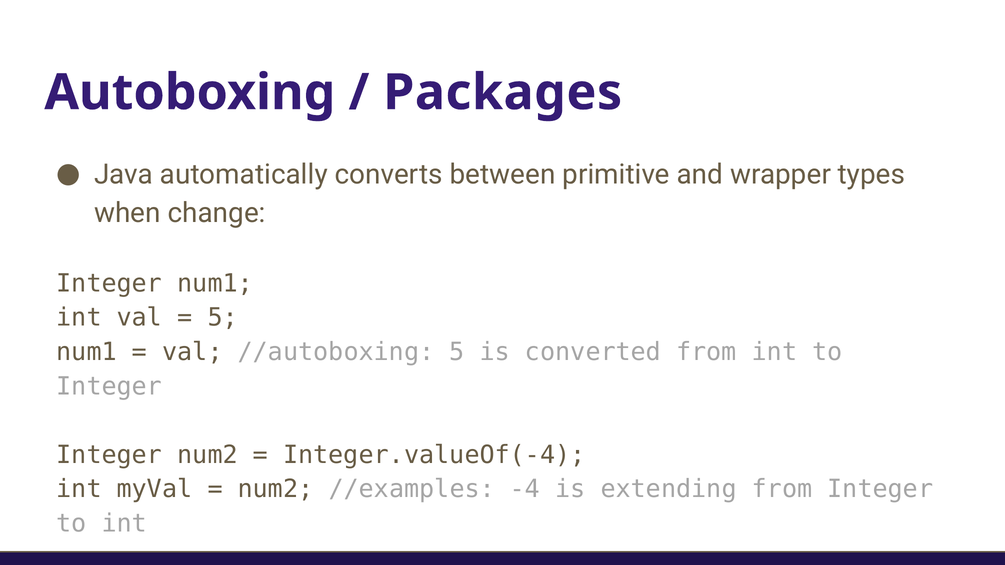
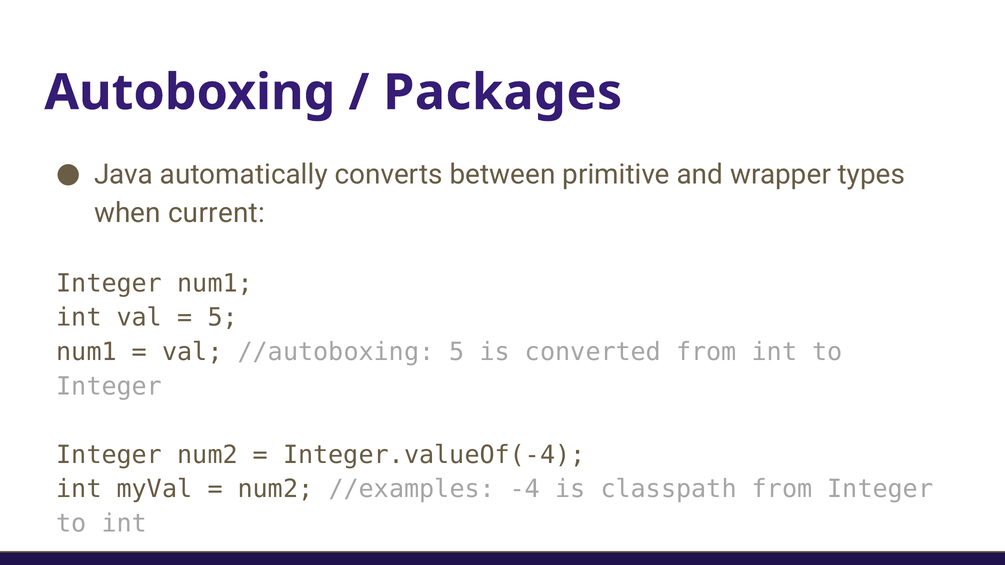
change: change -> current (216, 213)
extending: extending -> classpath (669, 490)
